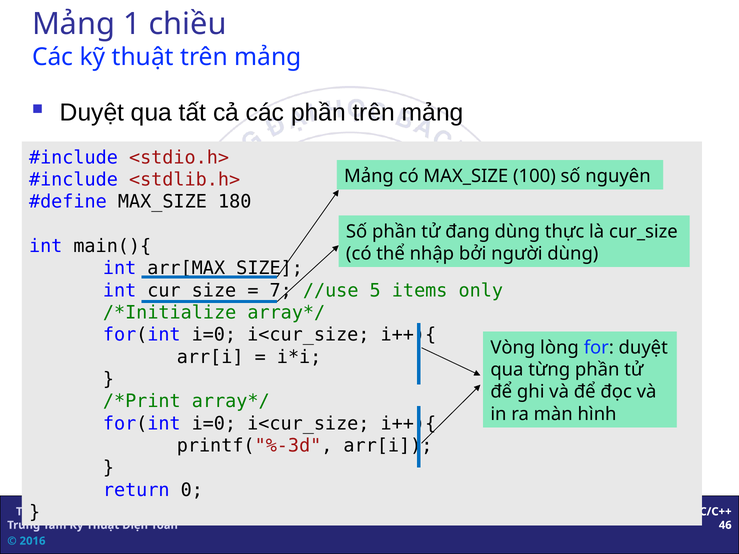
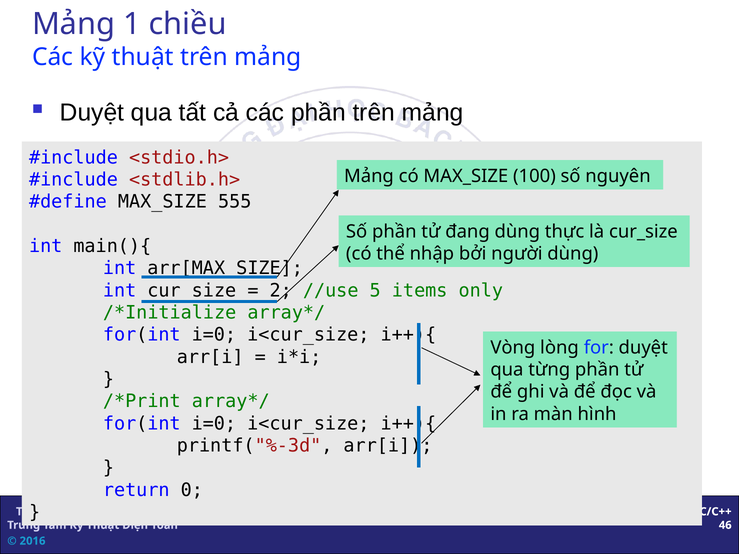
180: 180 -> 555 (235, 202)
7: 7 -> 2 (281, 291)
